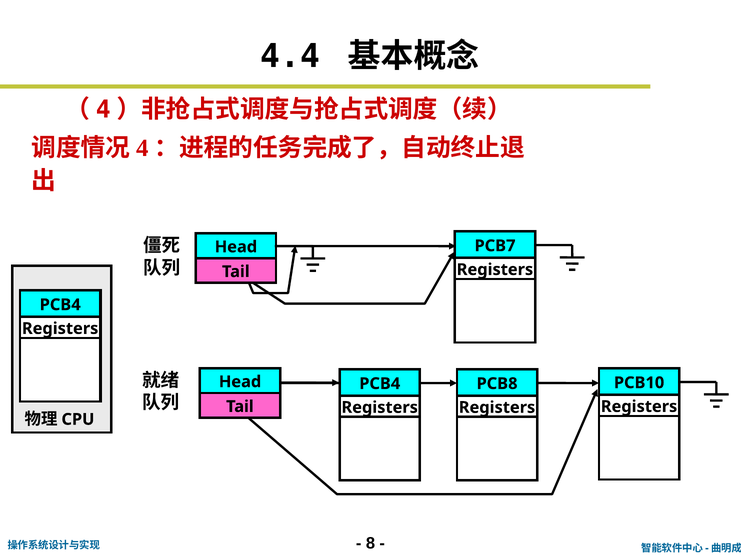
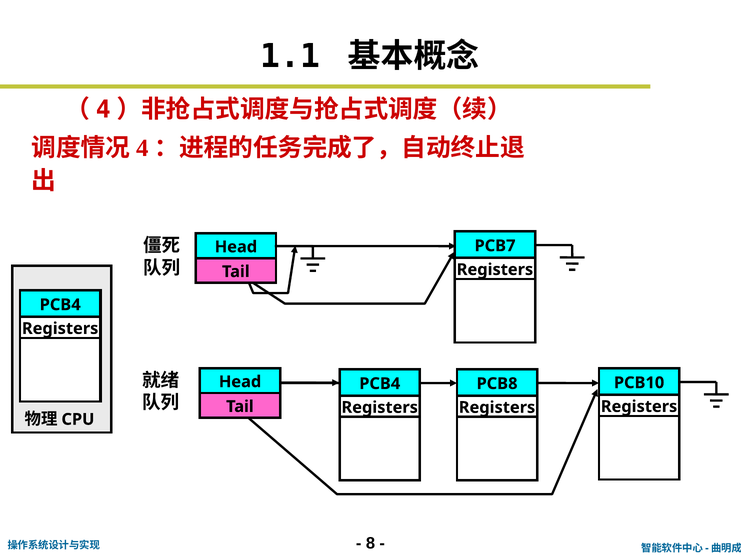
4.4: 4.4 -> 1.1 (290, 56)
